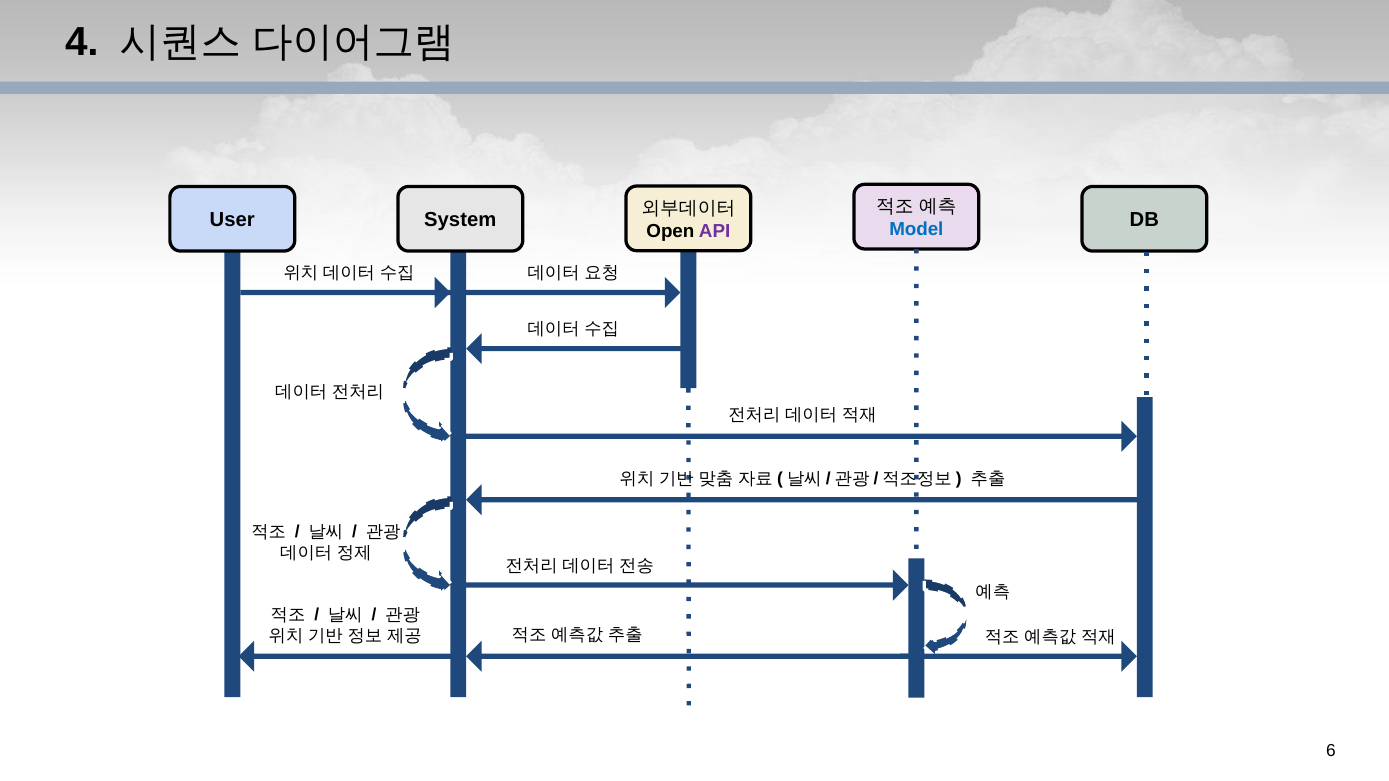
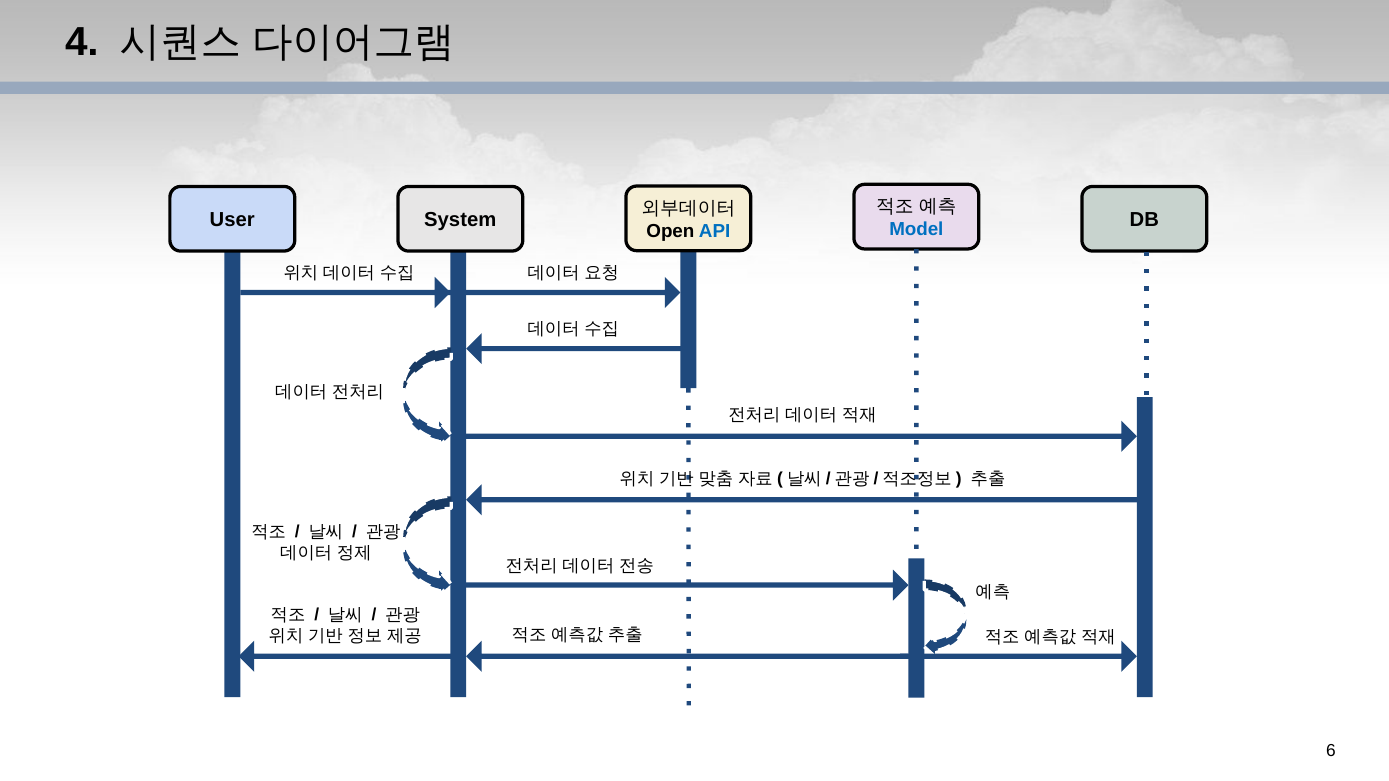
API colour: purple -> blue (715, 231)
